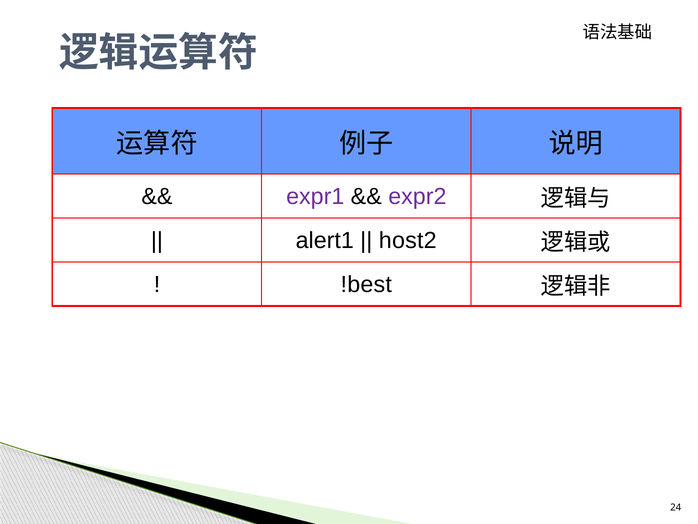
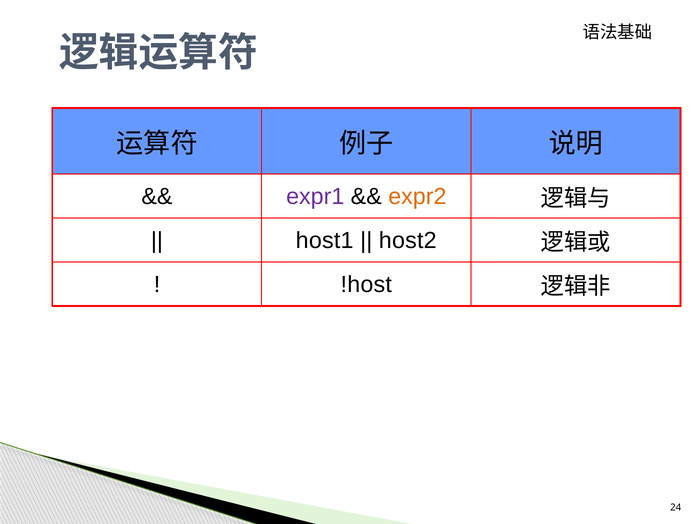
expr2 colour: purple -> orange (417, 196)
alert1: alert1 -> host1 (325, 240)
!best: !best -> !host (366, 284)
